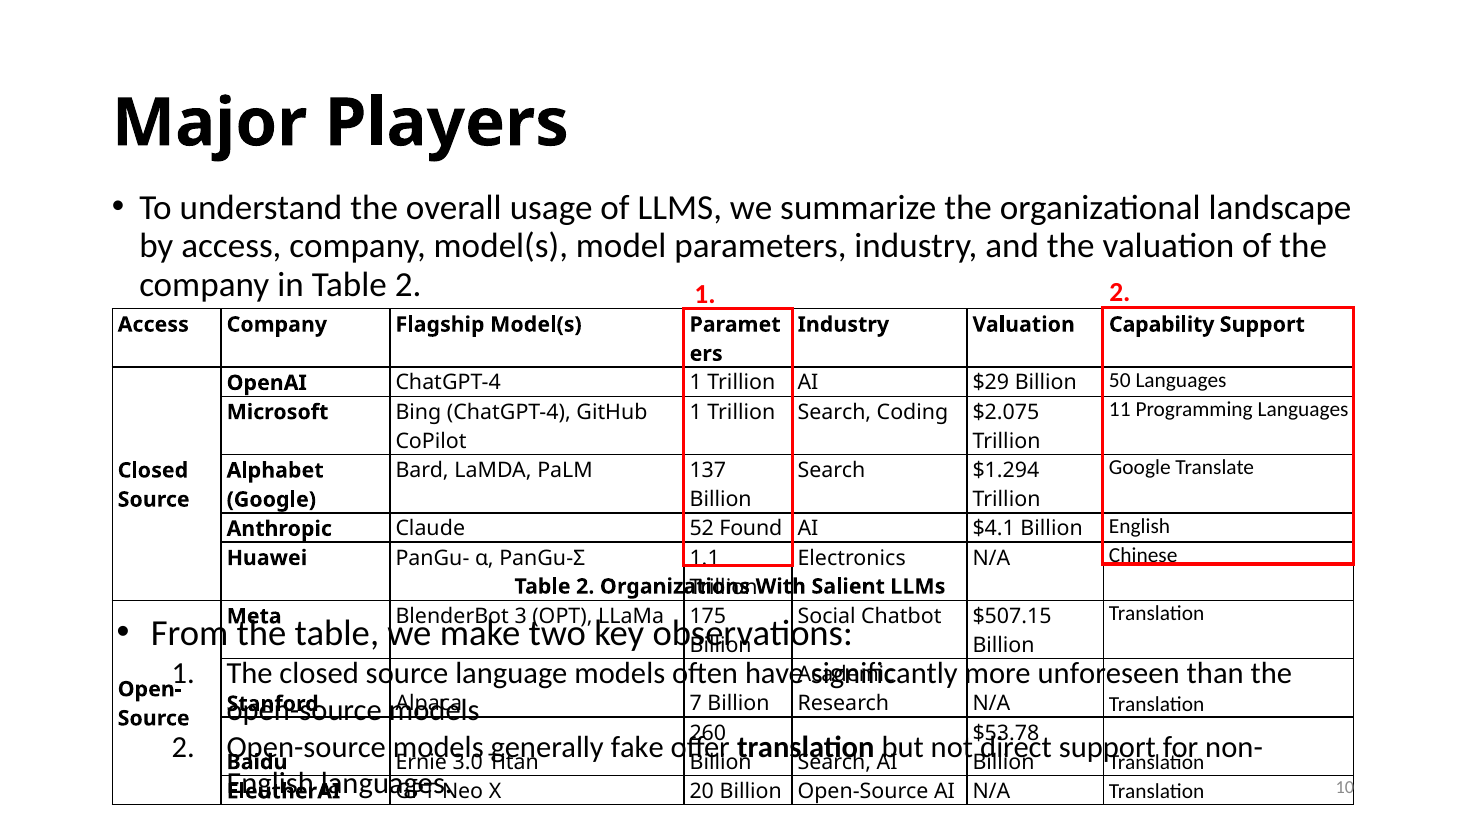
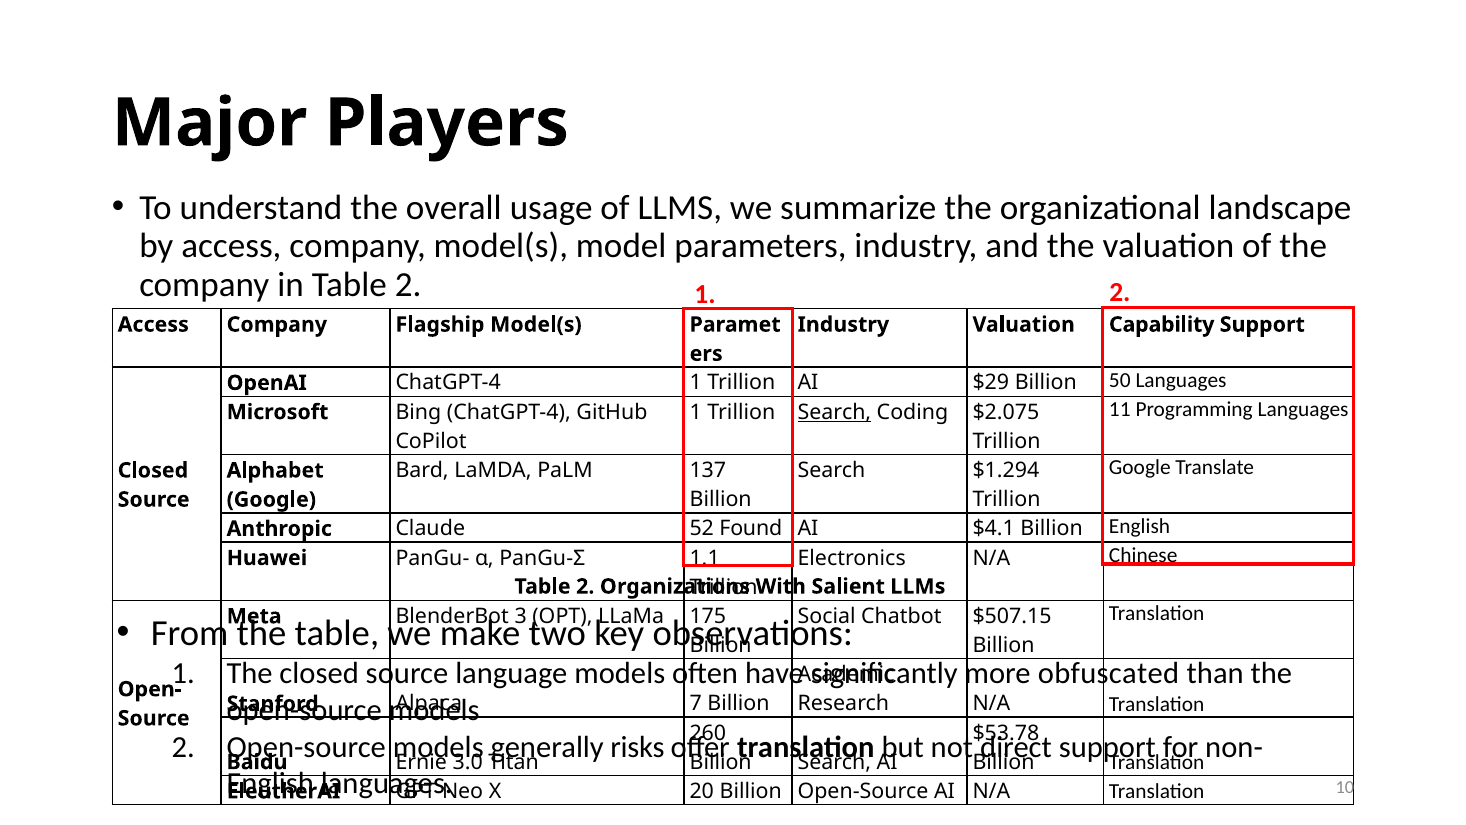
Search underline: none -> present (834, 412)
unforeseen: unforeseen -> obfuscated (1109, 673)
fake: fake -> risks (637, 747)
